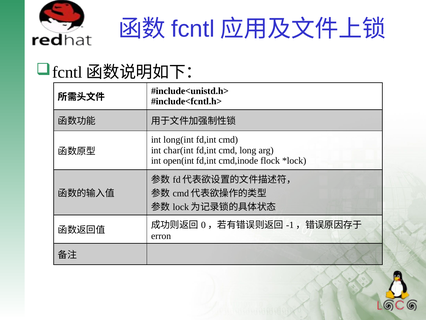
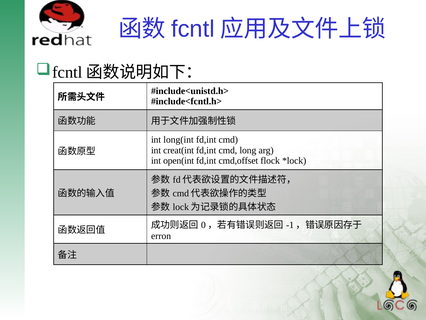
char(int: char(int -> creat(int (179, 150)
cmd,inode: cmd,inode -> cmd,offset (238, 161)
